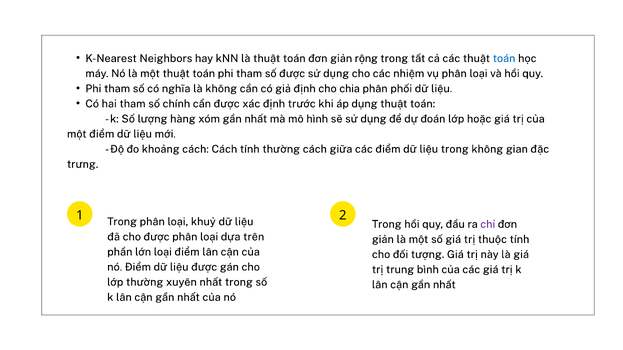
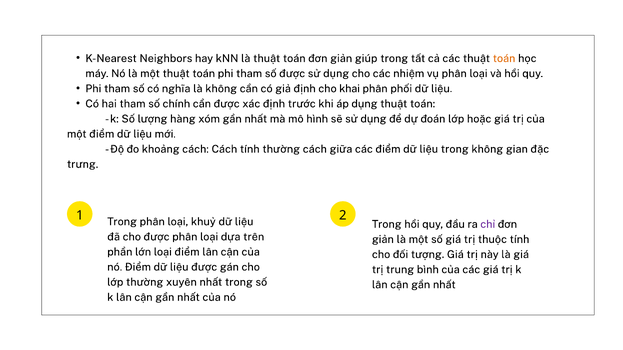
rộng: rộng -> giúp (366, 59)
toán colour: blue -> orange (504, 59)
chia: chia -> khai (350, 89)
